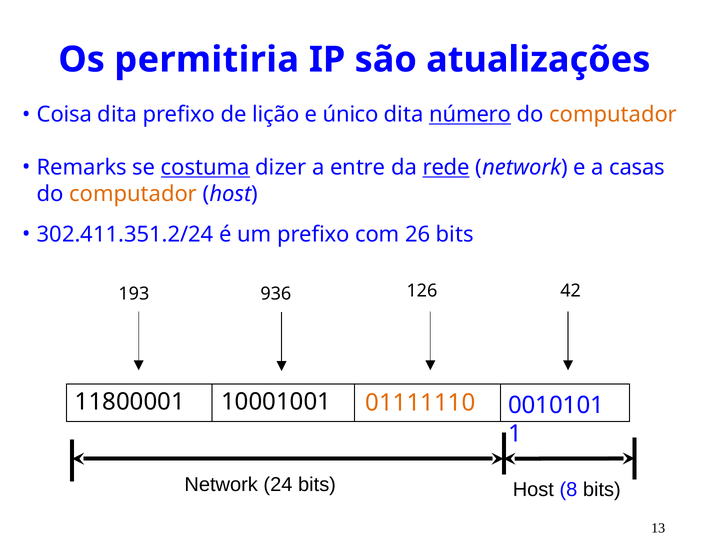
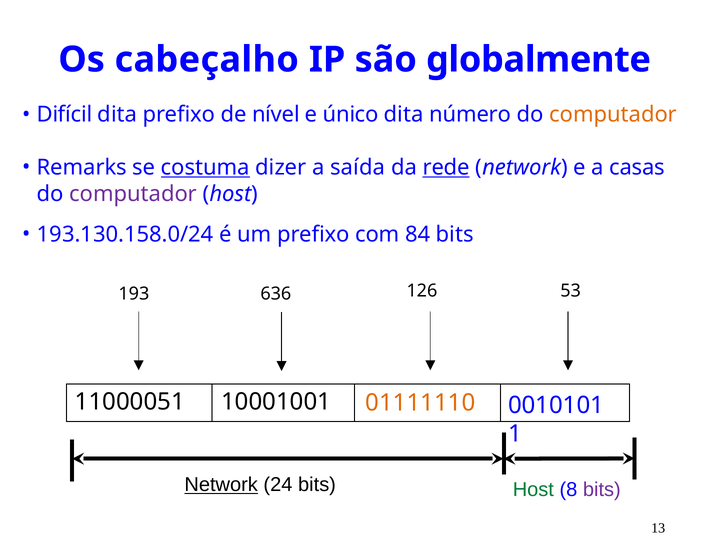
permitiria: permitiria -> cabeçalho (207, 60)
atualizações: atualizações -> globalmente (538, 60)
Coisa: Coisa -> Difícil (64, 115)
lição: lição -> nível (276, 115)
número underline: present -> none (470, 115)
entre: entre -> saída (358, 167)
computador colour: orange -> purple (133, 194)
302.411.351.2/24: 302.411.351.2/24 -> 193.130.158.0/24 (125, 234)
26: 26 -> 84 (418, 234)
936: 936 -> 636 (276, 294)
42: 42 -> 53 (571, 291)
11800001: 11800001 -> 11000051 (130, 402)
Network underline: none -> present (221, 485)
Host colour: black -> green (533, 489)
bits colour: black -> purple (602, 489)
